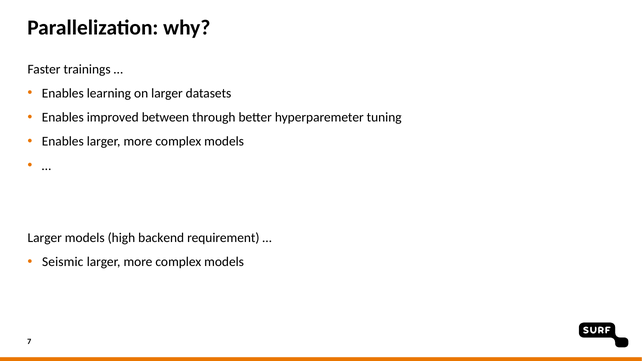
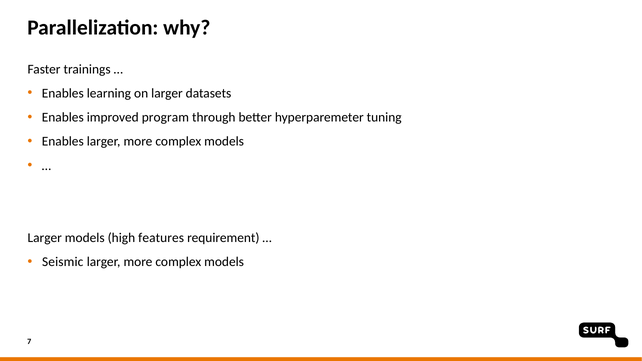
between: between -> program (165, 117)
backend: backend -> features (161, 238)
